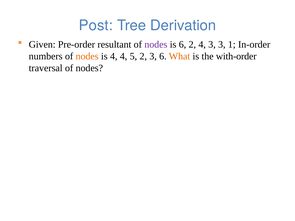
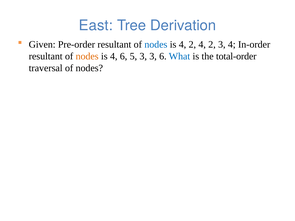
Post: Post -> East (96, 25)
nodes colour: purple -> blue (156, 45)
6: 6 -> 4 (182, 45)
2 4 3: 3 -> 2 (212, 45)
3 1: 1 -> 4 (232, 45)
numbers: numbers -> resultant (46, 56)
4 4: 4 -> 6 (124, 56)
5 2: 2 -> 3 (143, 56)
What colour: orange -> blue (179, 56)
with-order: with-order -> total-order (236, 56)
